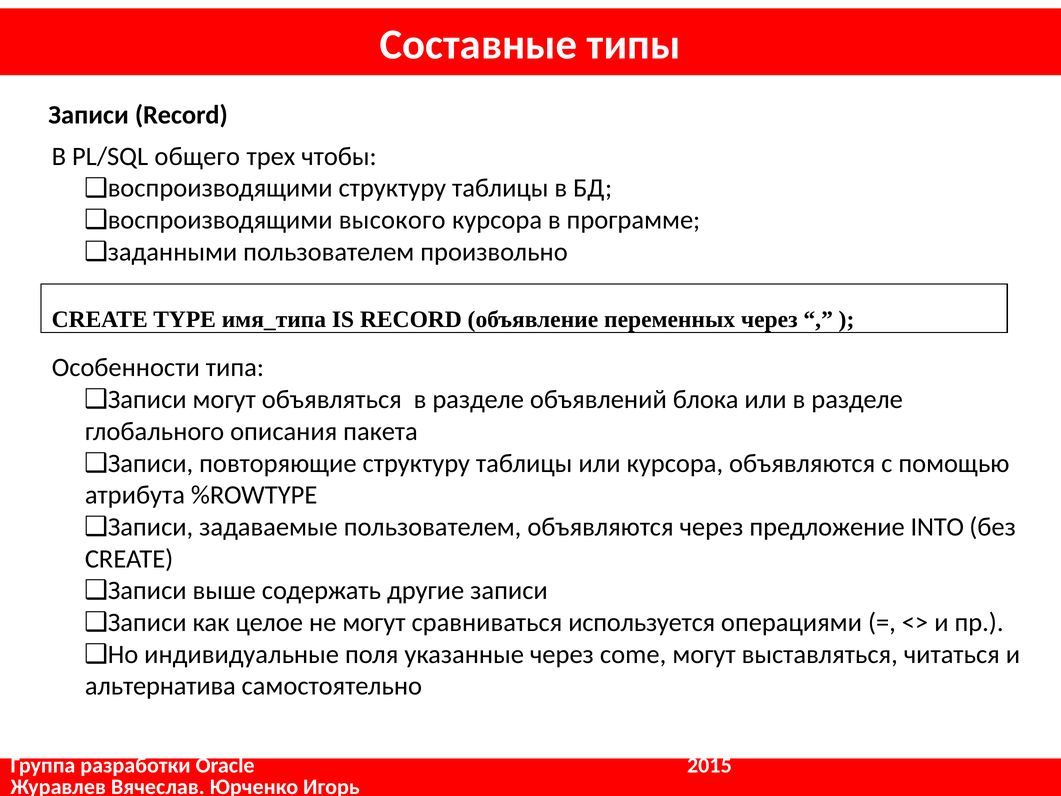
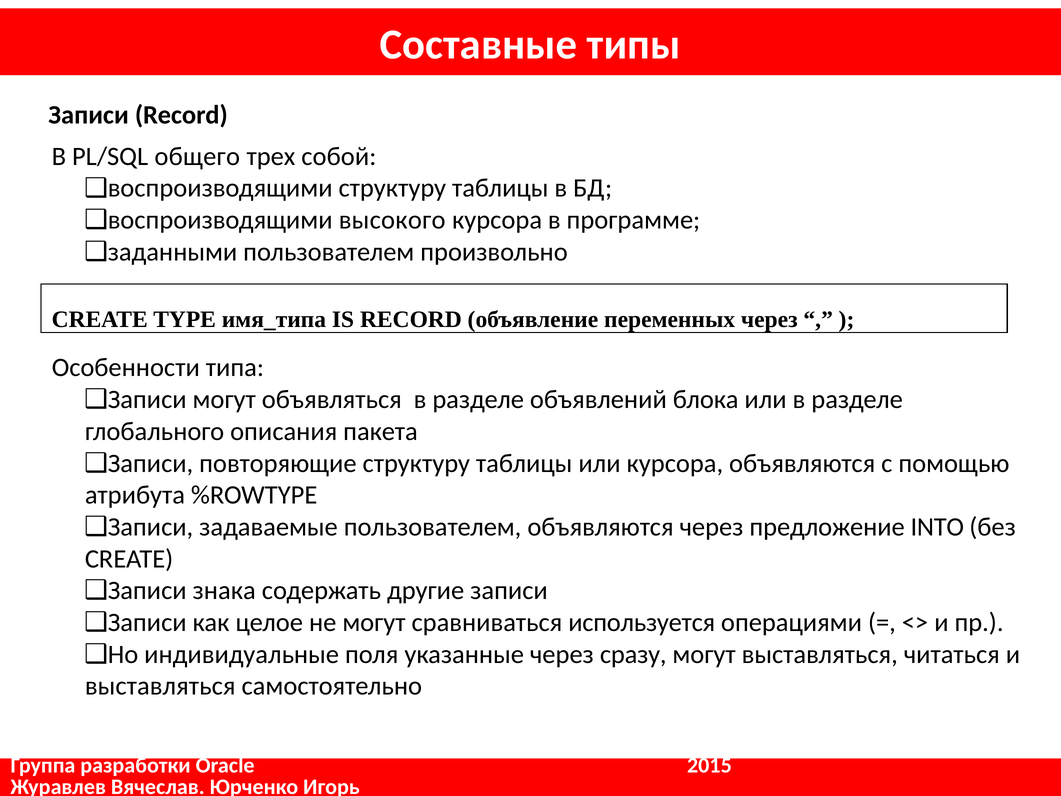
чтобы: чтобы -> собой (339, 156)
выше: выше -> знака (224, 590)
come: come -> сразу (633, 654)
альтернатива: альтернатива -> выставляться (160, 686)
